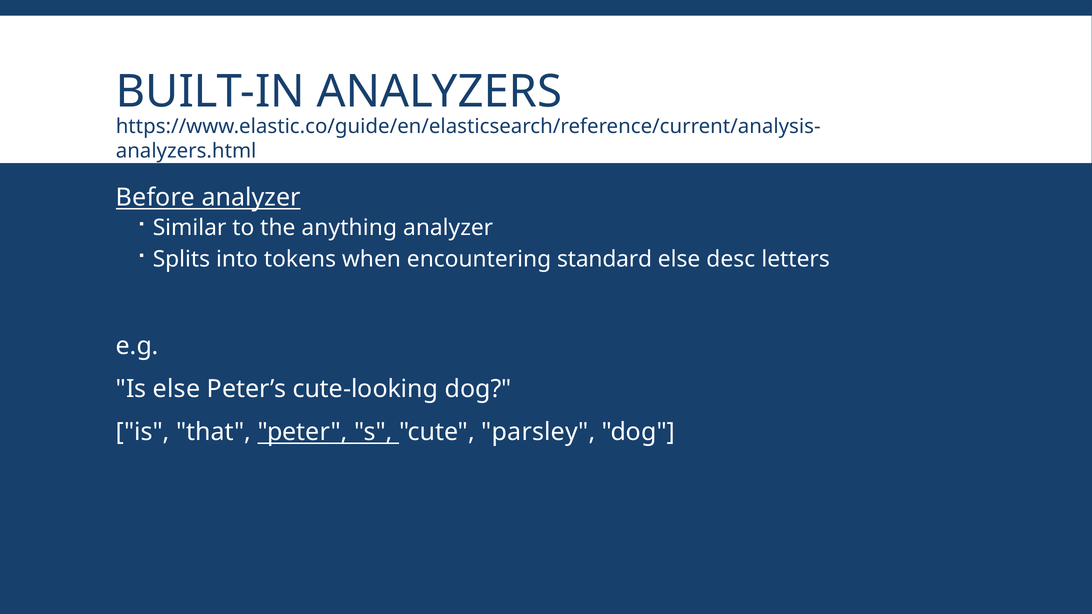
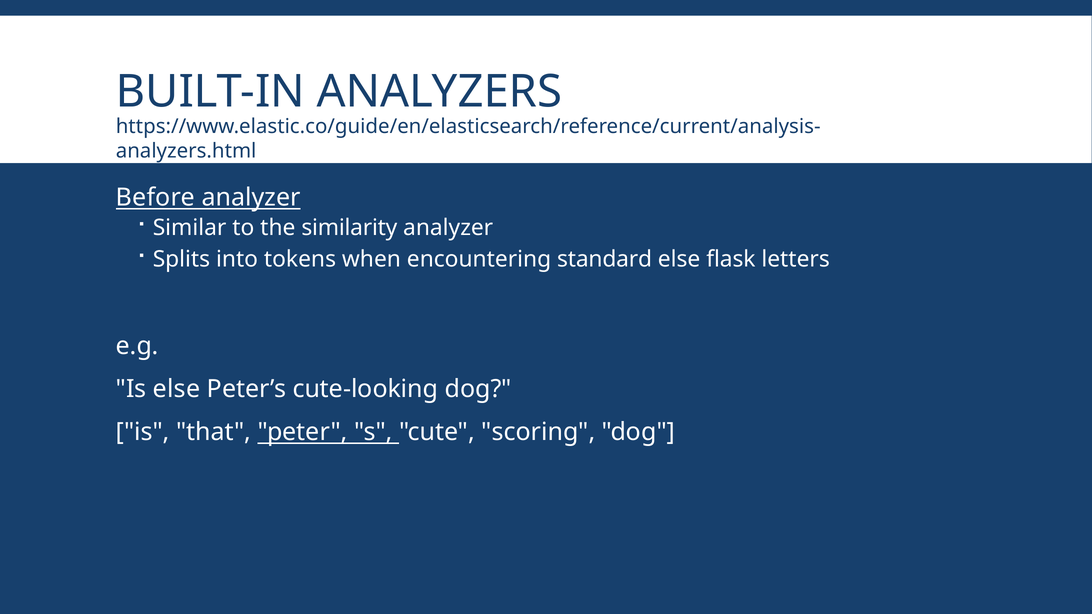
anything: anything -> similarity (349, 228)
desc: desc -> flask (731, 259)
parsley: parsley -> scoring (538, 432)
